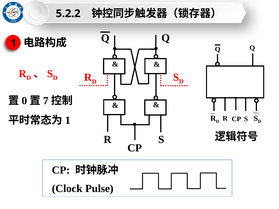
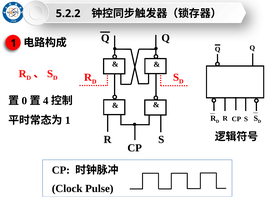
7: 7 -> 4 (46, 101)
